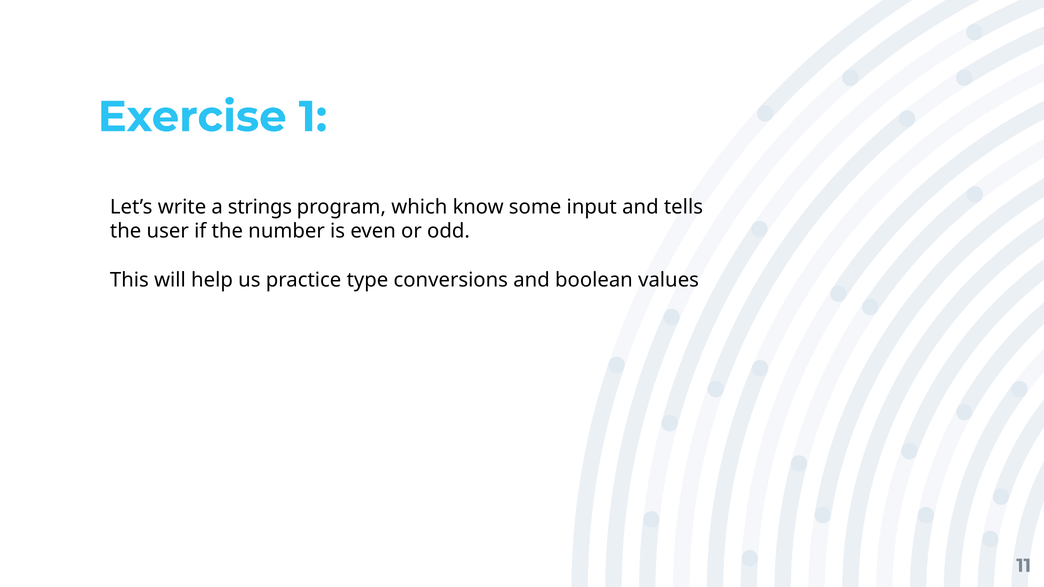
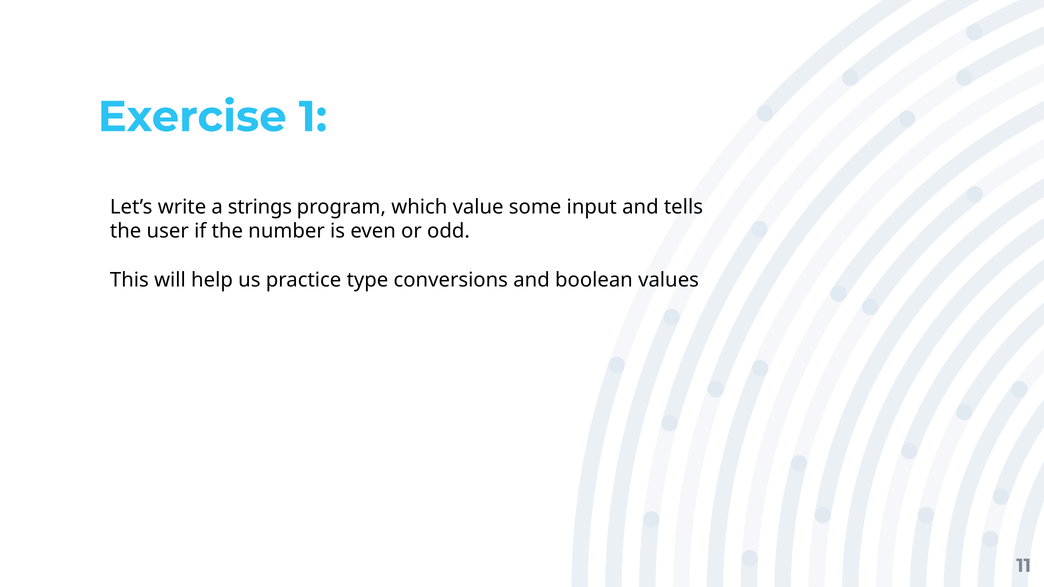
know: know -> value (478, 207)
